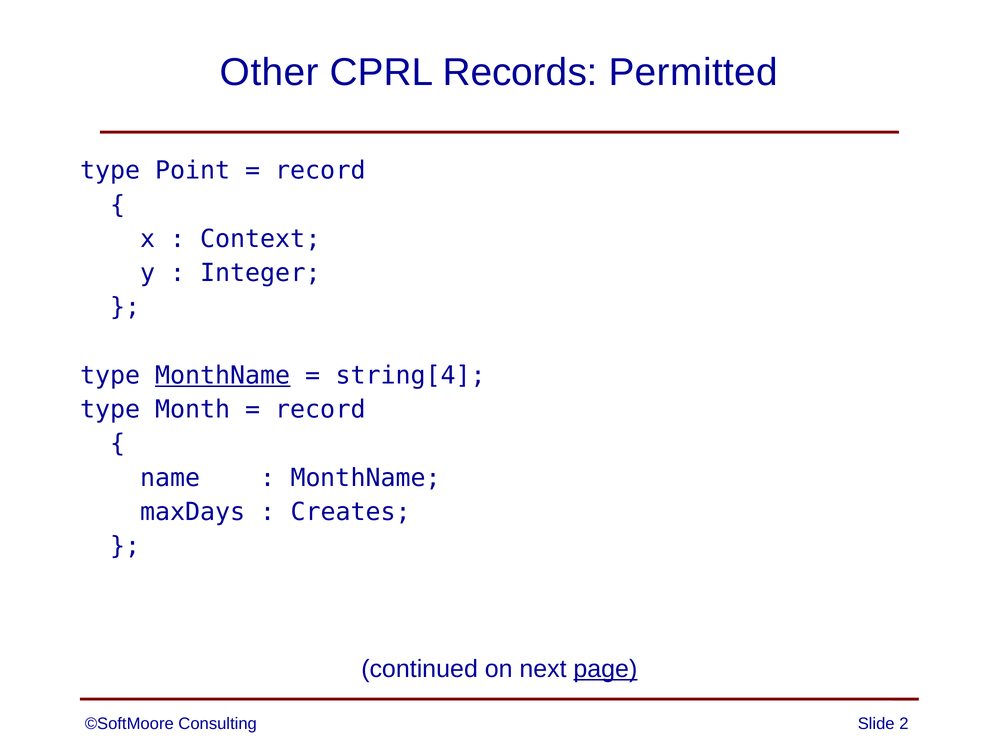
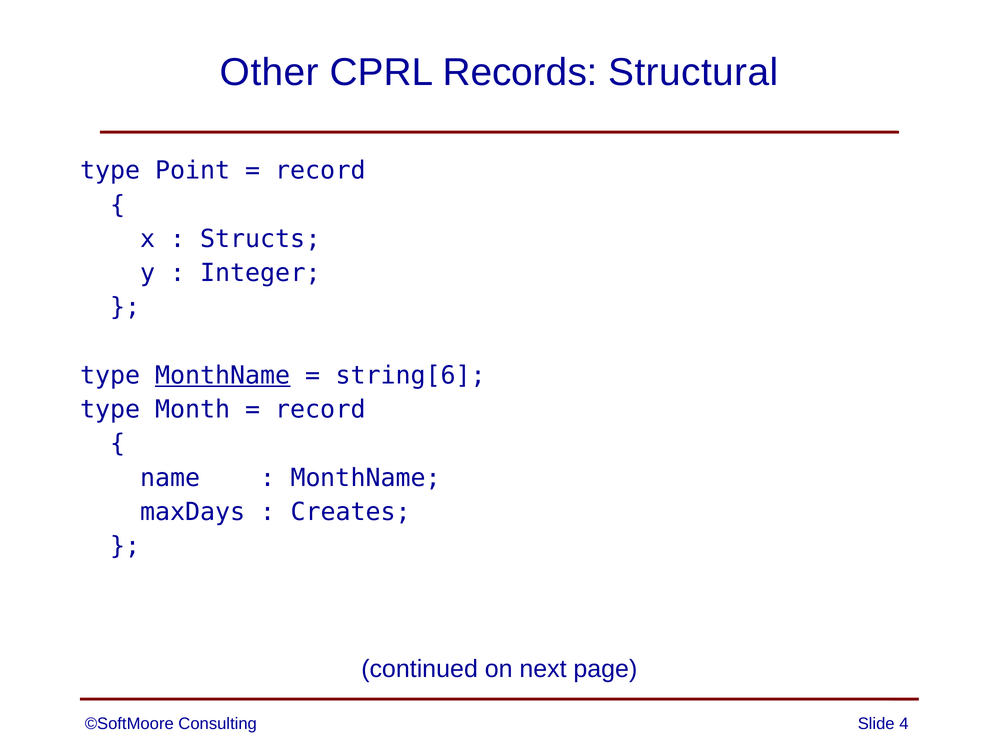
Permitted: Permitted -> Structural (693, 73)
Context: Context -> Structs (260, 239)
string[4: string[4 -> string[6 (411, 376)
page underline: present -> none (605, 669)
2: 2 -> 4 (904, 724)
